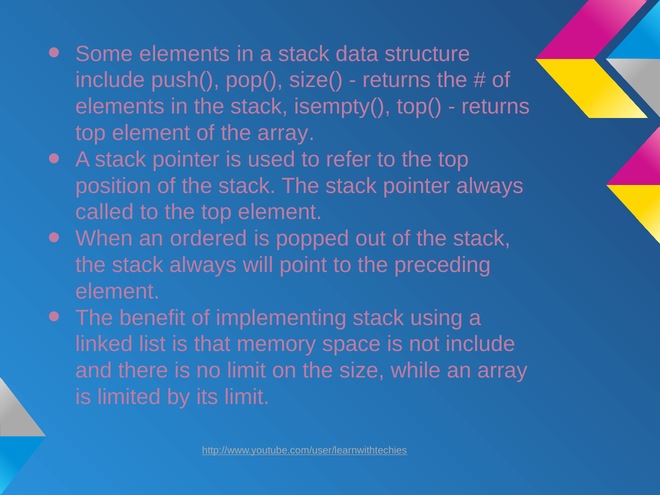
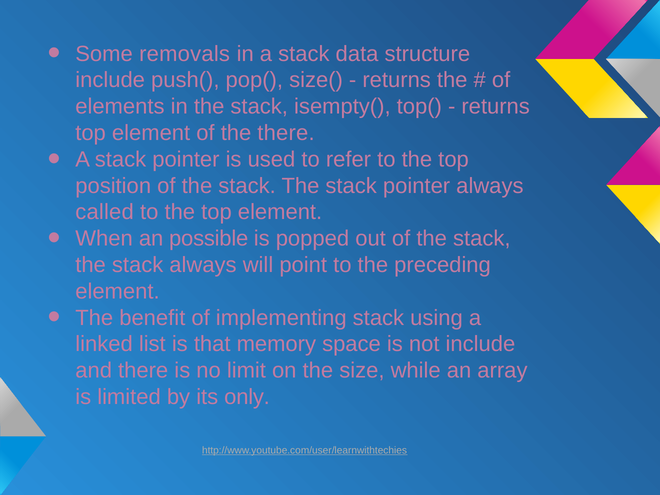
Some elements: elements -> removals (185, 54)
the array: array -> there (286, 133)
ordered: ordered -> possible (209, 239)
its limit: limit -> only (247, 397)
